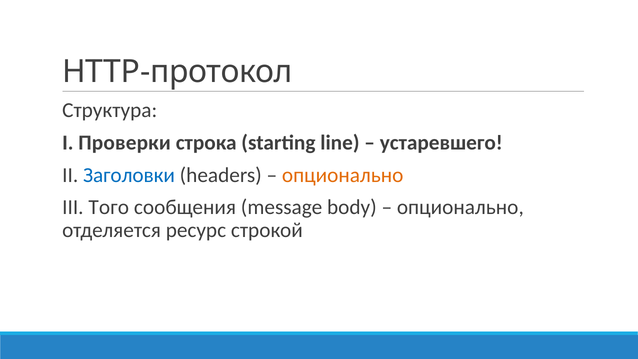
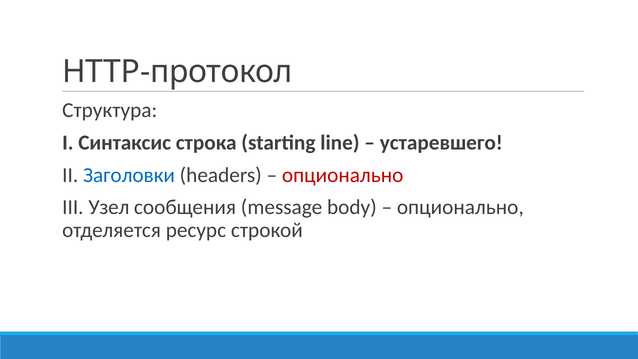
Проверки: Проверки -> Синтаксис (125, 143)
опционально colour: orange -> red (343, 175)
Того: Того -> Узел (109, 207)
